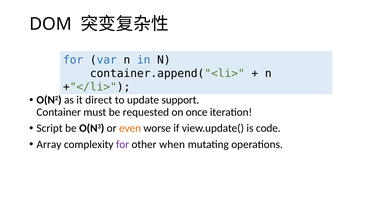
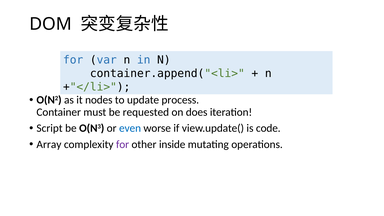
direct: direct -> nodes (99, 100)
support: support -> process (180, 100)
once: once -> does (197, 112)
even colour: orange -> blue (130, 128)
when: when -> inside (172, 144)
